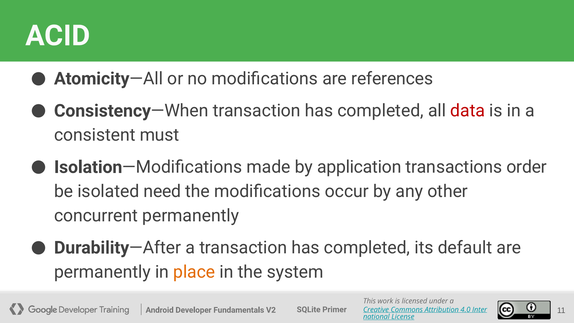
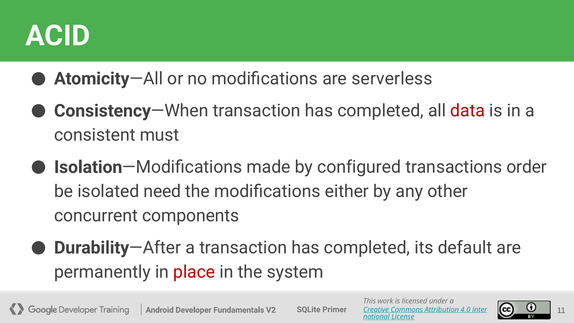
references: references -> serverless (392, 79)
application: application -> configured (359, 167)
occur: occur -> either (347, 191)
concurrent permanently: permanently -> components (191, 215)
place colour: orange -> red (194, 272)
